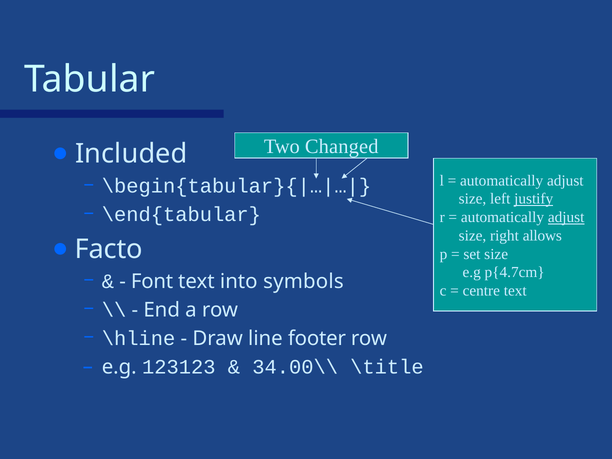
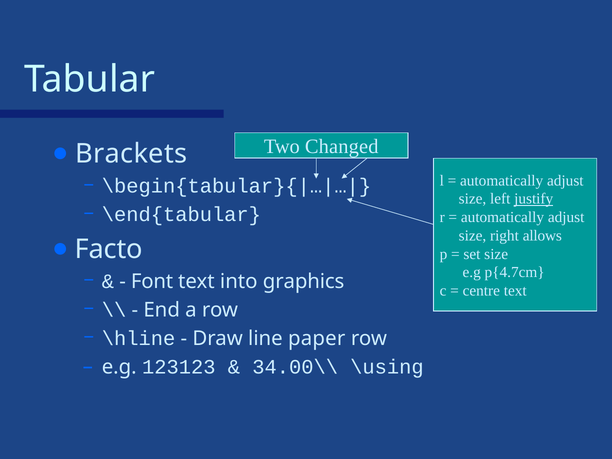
Included: Included -> Brackets (131, 154)
adjust underline: present -> none (566, 217)
symbols: symbols -> graphics (304, 281)
footer: footer -> paper (317, 338)
\title: \title -> \using (387, 367)
